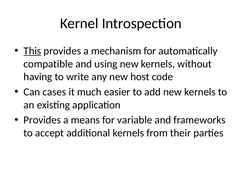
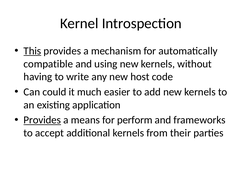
cases: cases -> could (54, 92)
Provides underline: none -> present (42, 120)
variable: variable -> perform (135, 120)
